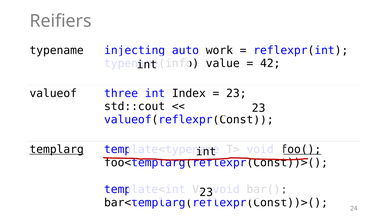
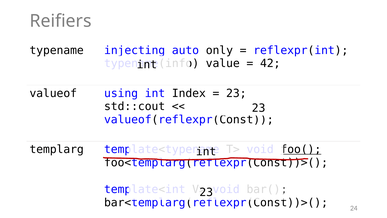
work: work -> only (219, 50)
three: three -> using (121, 93)
templarg underline: present -> none (57, 149)
